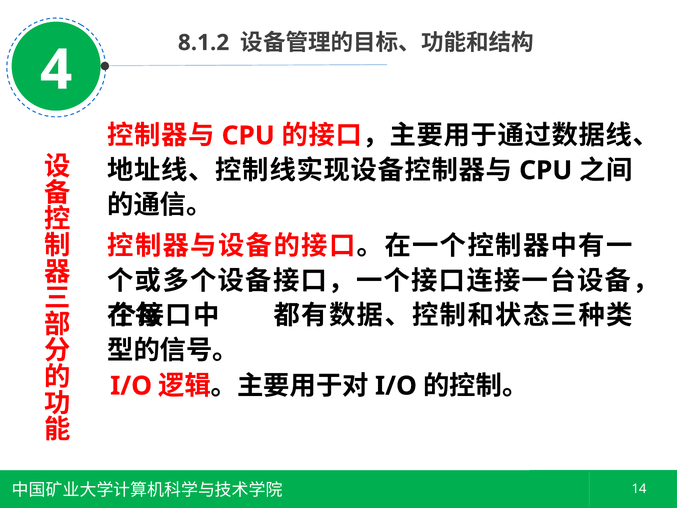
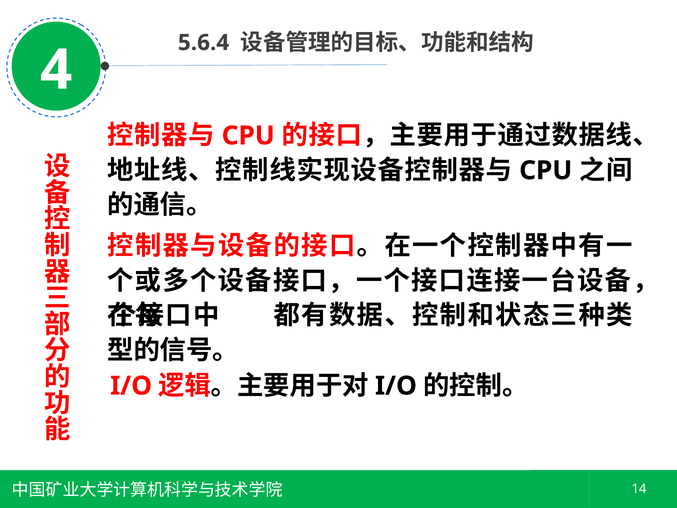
8.1.2: 8.1.2 -> 5.6.4 (204, 43)
